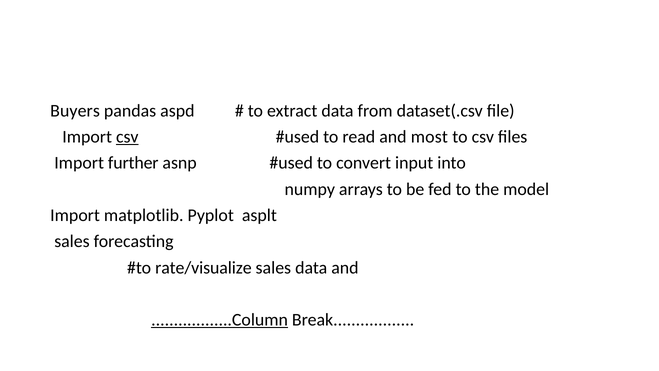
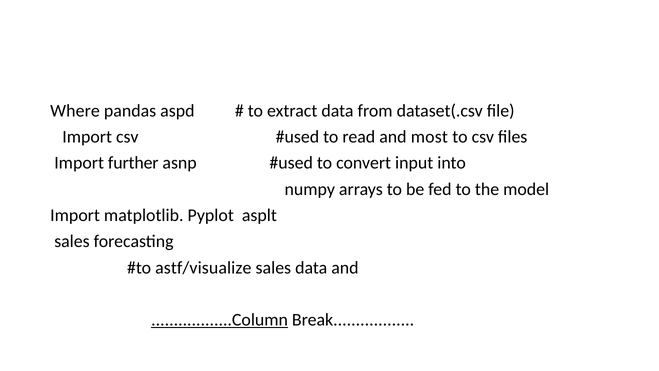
Buyers: Buyers -> Where (75, 111)
csv underline: present -> none (127, 137)
rate/visualize: rate/visualize -> astf/visualize (203, 267)
